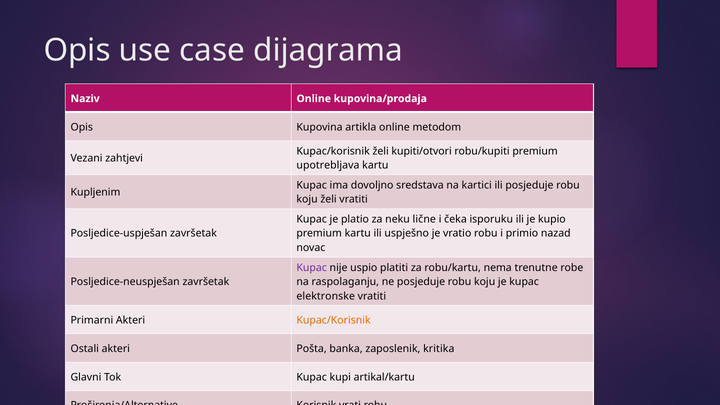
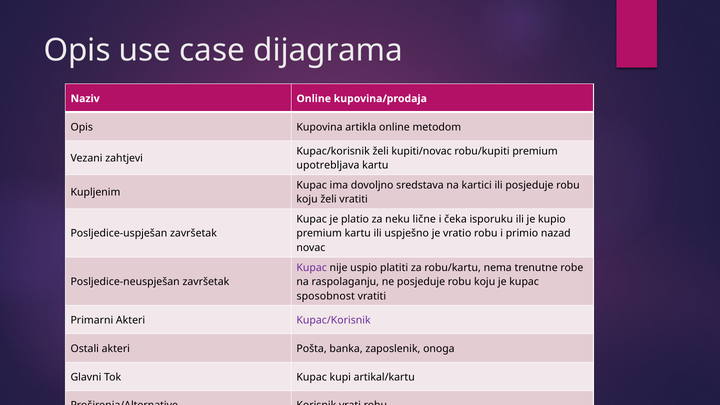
kupiti/otvori: kupiti/otvori -> kupiti/novac (422, 151)
elektronske: elektronske -> sposobnost (326, 296)
Kupac/Korisnik colour: orange -> purple (334, 320)
kritika: kritika -> onoga (439, 349)
